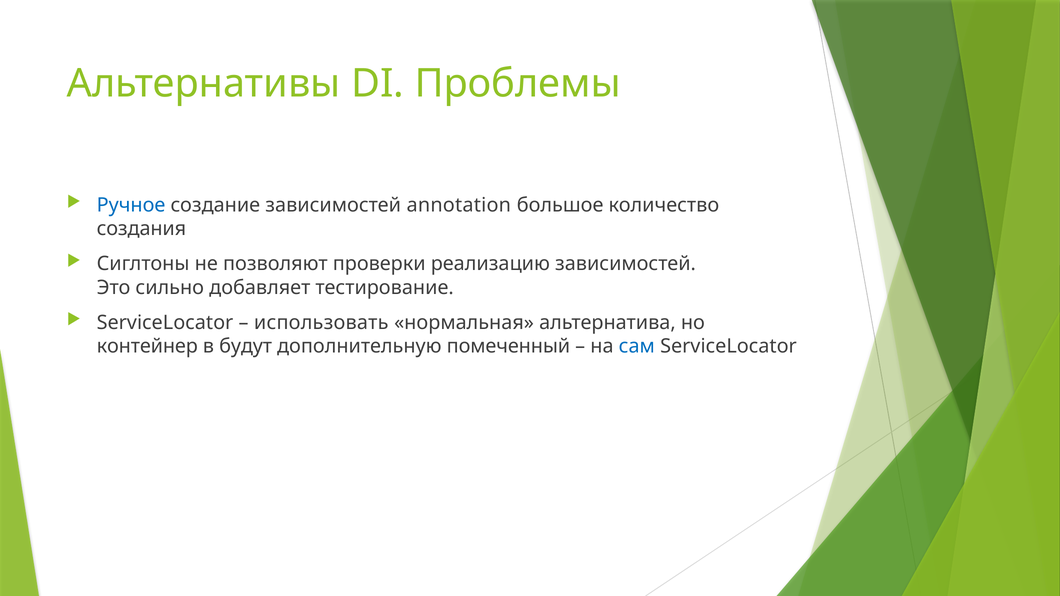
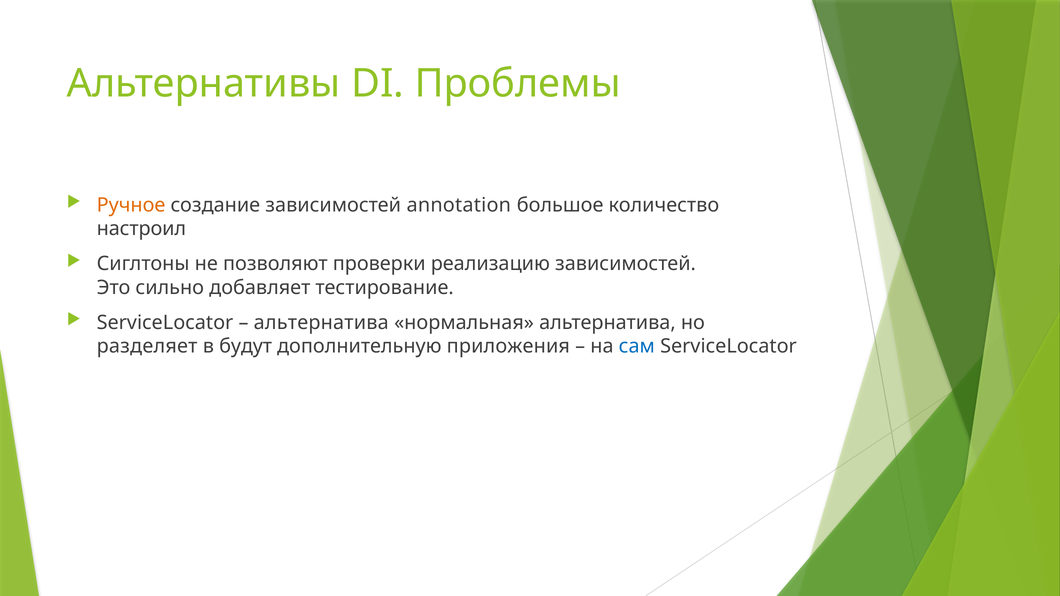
Ручное colour: blue -> orange (131, 205)
создания: создания -> настроил (141, 229)
использовать: использовать -> альтернатива (321, 323)
контейнер: контейнер -> разделяет (147, 346)
помеченный: помеченный -> приложения (508, 346)
